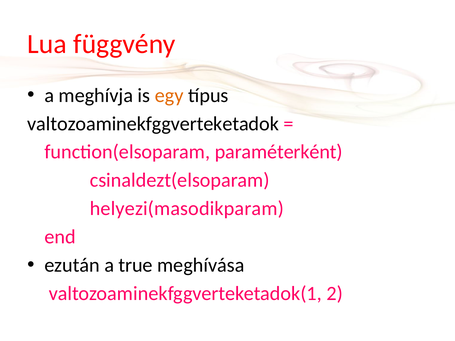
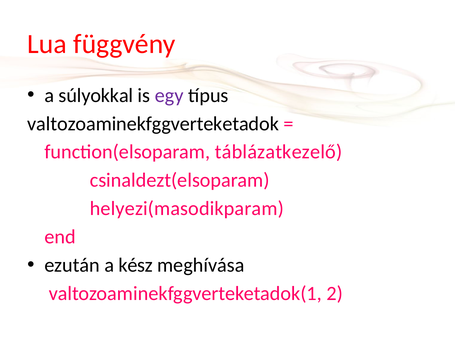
meghívja: meghívja -> súlyokkal (96, 95)
egy colour: orange -> purple (169, 95)
paraméterként: paraméterként -> táblázatkezelő (279, 152)
true: true -> kész (136, 265)
